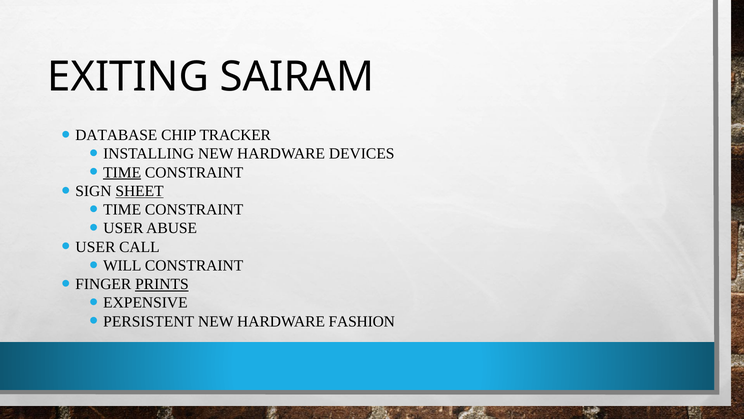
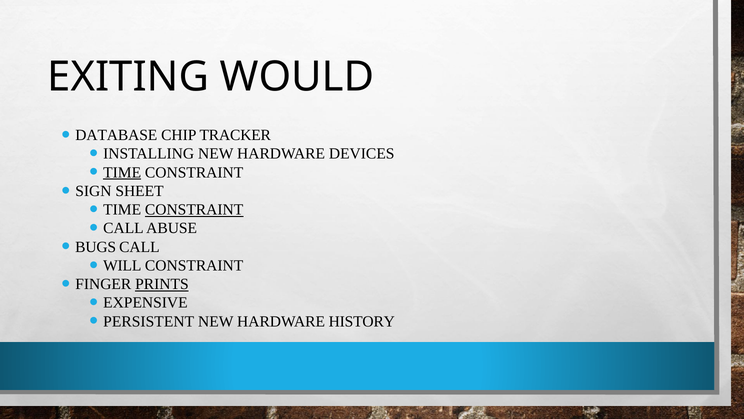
SAIRAM: SAIRAM -> WOULD (297, 77)
SHEET underline: present -> none (139, 191)
CONSTRAINT underline: none -> present (194, 209)
USER: USER -> CALL (123, 228)
USER: USER -> BUGS (96, 247)
FASHION: FASHION -> HISTORY (362, 321)
